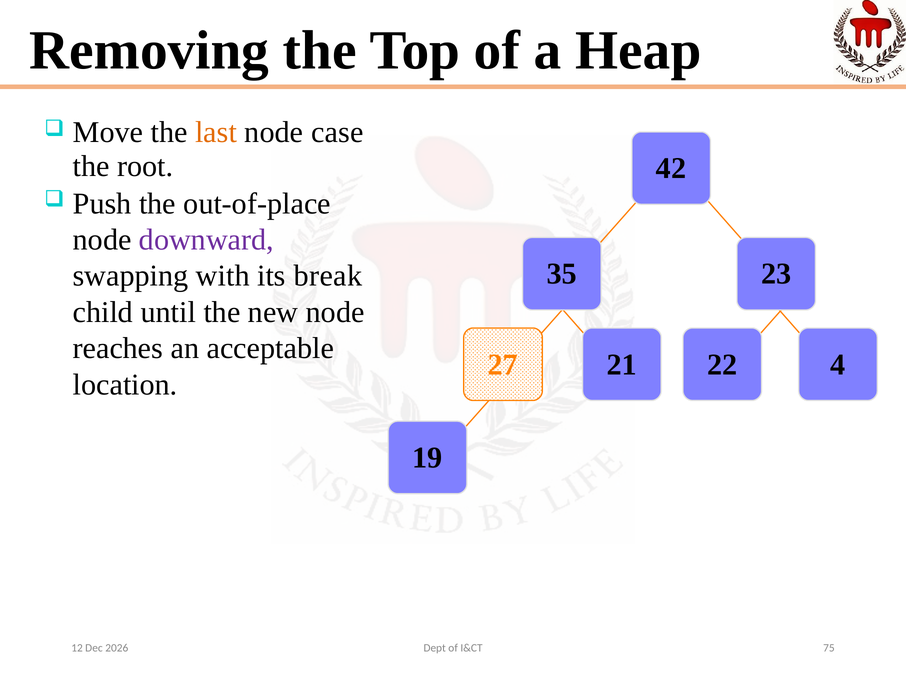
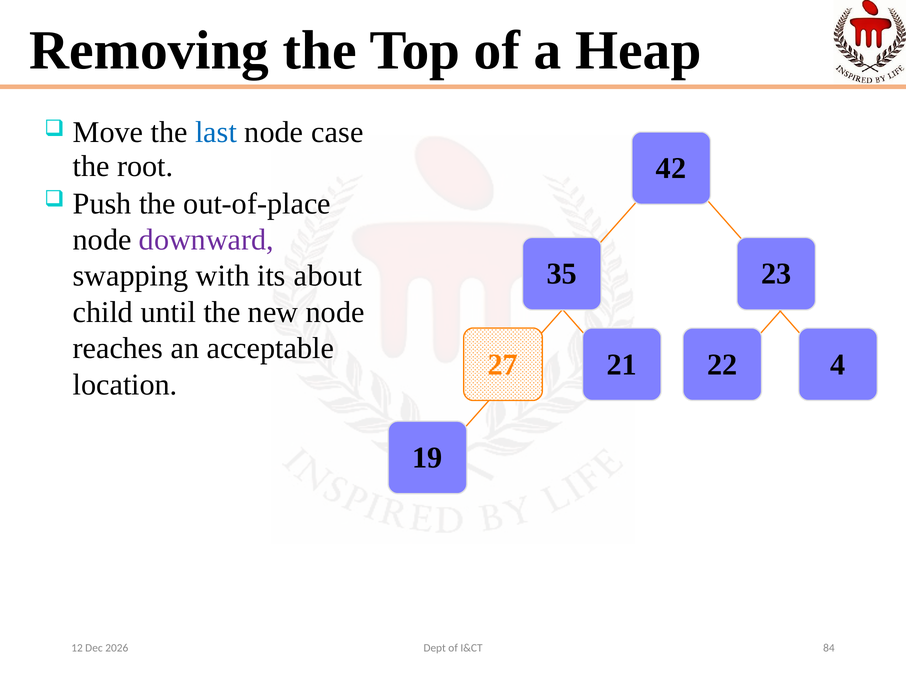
last colour: orange -> blue (216, 132)
break: break -> about (328, 276)
75: 75 -> 84 (829, 649)
